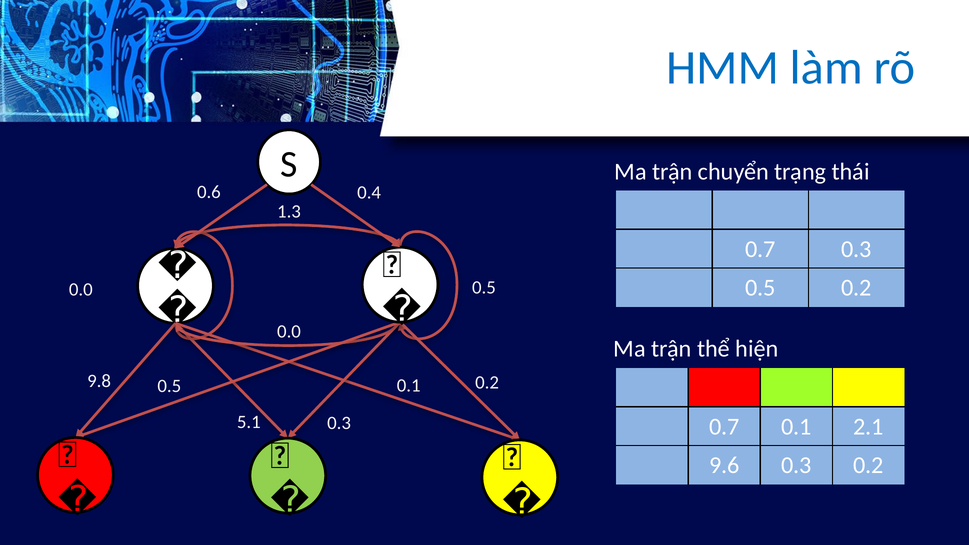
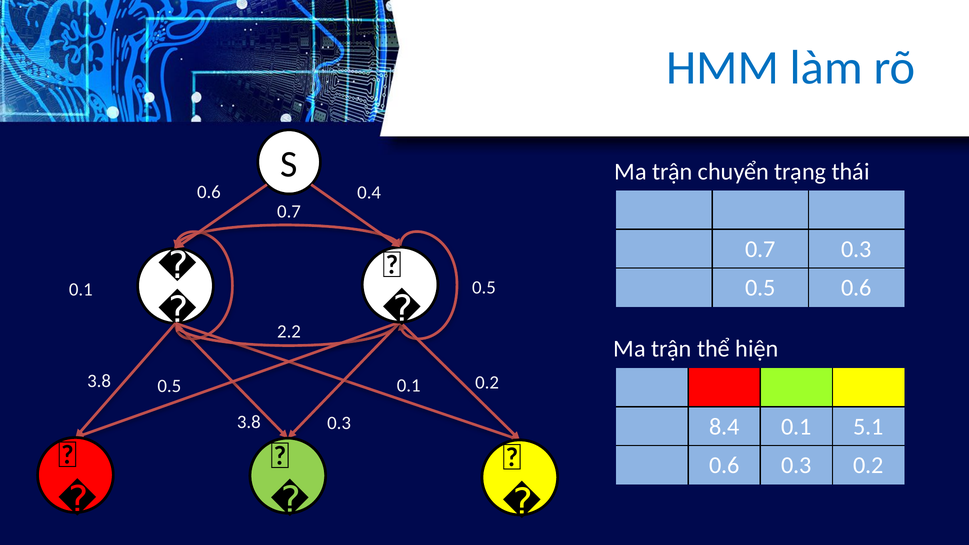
1.3: 1.3 -> 0.7 (289, 211)
0.5 0.2: 0.2 -> 0.6 (856, 288)
0.0: 0.0 -> 0.1 (81, 290)
0.0: 0.0 -> 2.2 (289, 332)
9.8: 9.8 -> 3.8 (99, 381)
5.1: 5.1 -> 3.8 (249, 422)
0.7: 0.7 -> 8.4 (724, 427)
2.1: 2.1 -> 5.1 (868, 427)
9.6: 9.6 -> 0.6 (724, 465)
